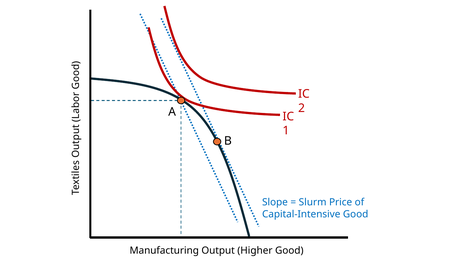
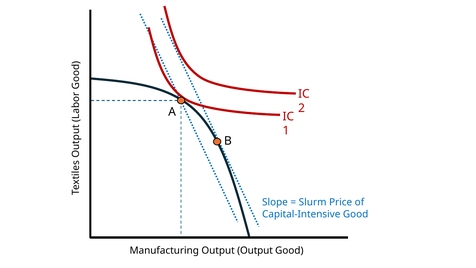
Output Higher: Higher -> Output (255, 250)
